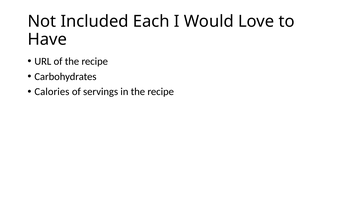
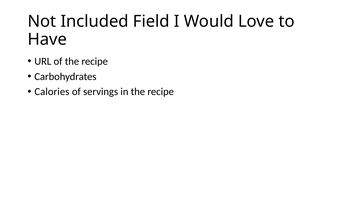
Each: Each -> Field (151, 21)
